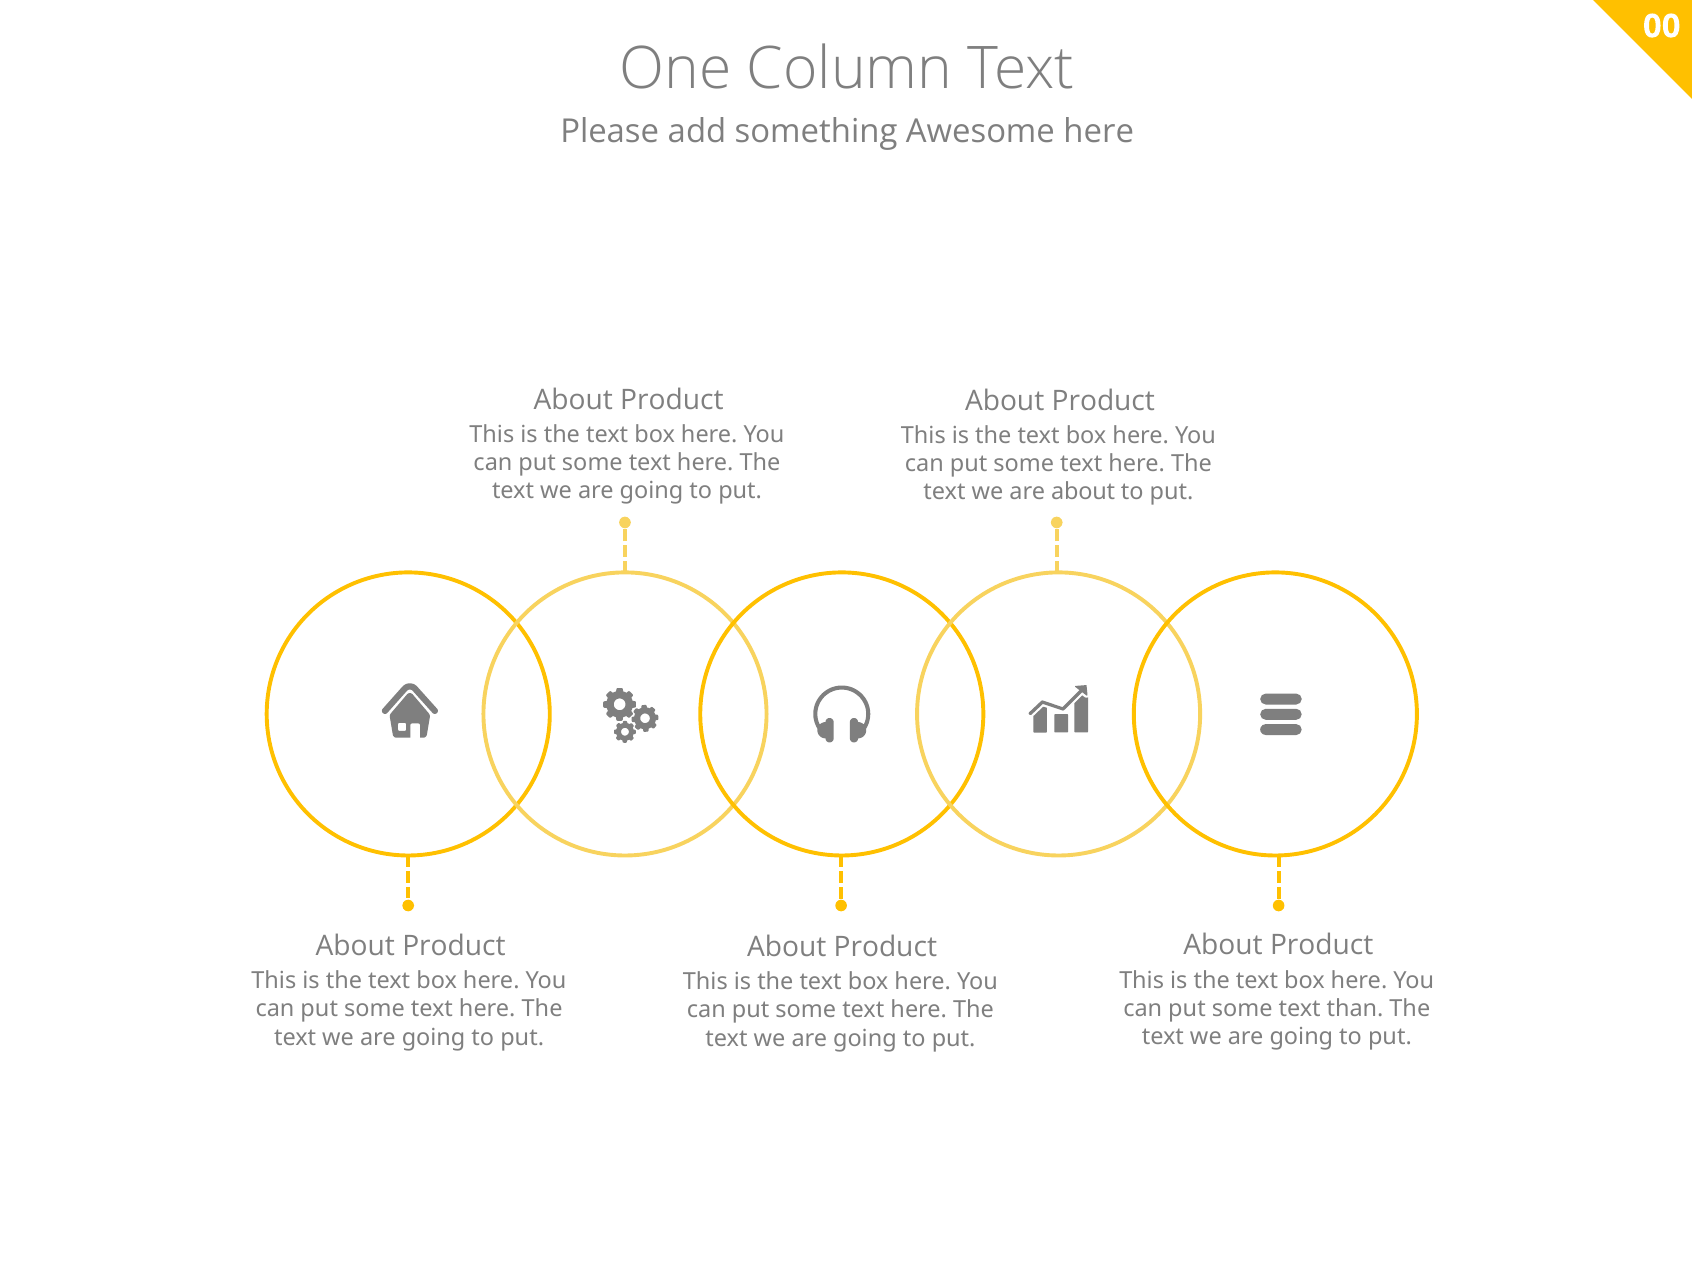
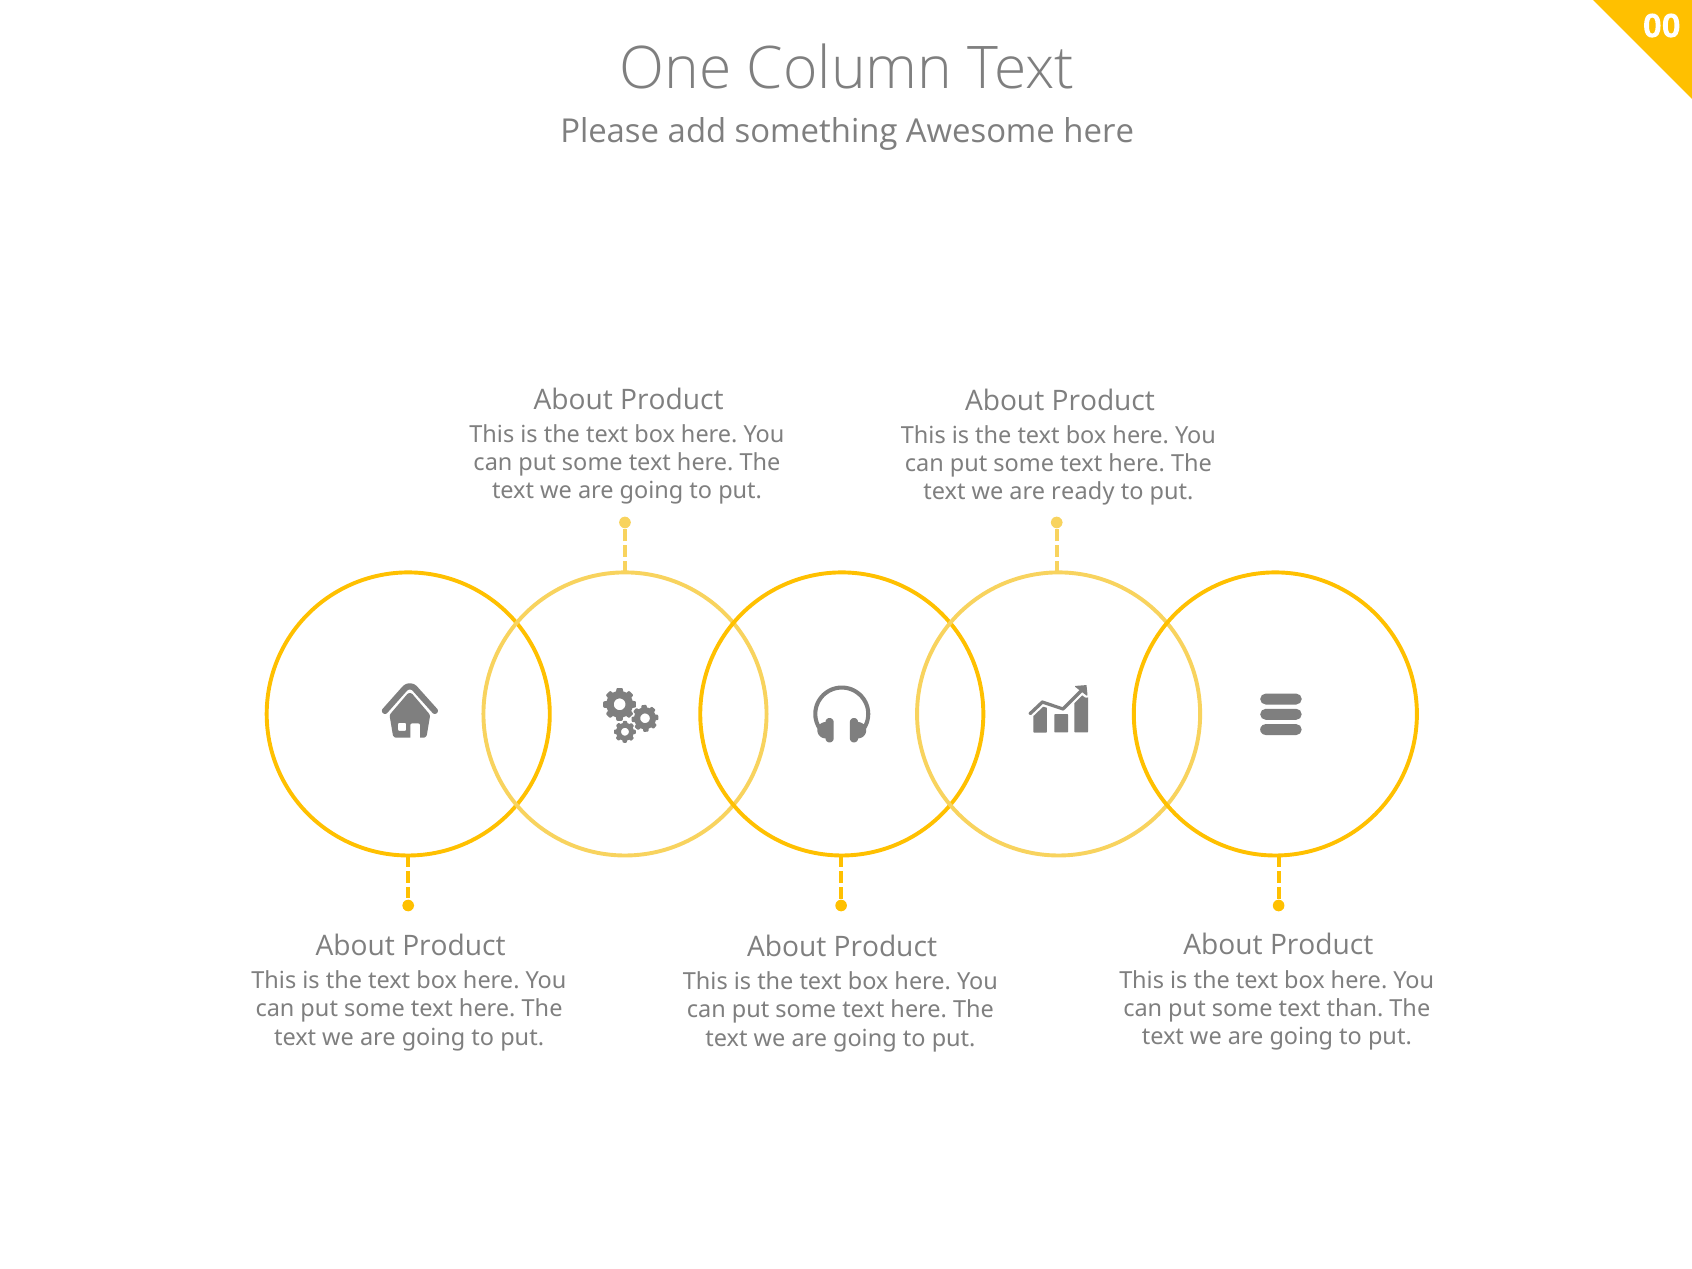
are about: about -> ready (1083, 492)
